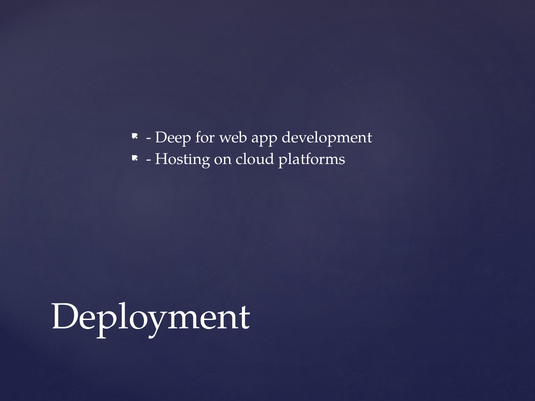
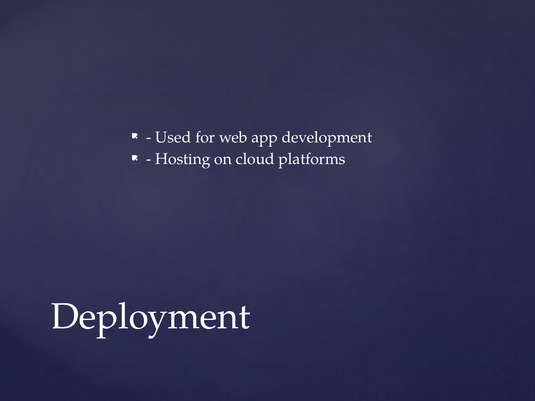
Deep: Deep -> Used (173, 137)
